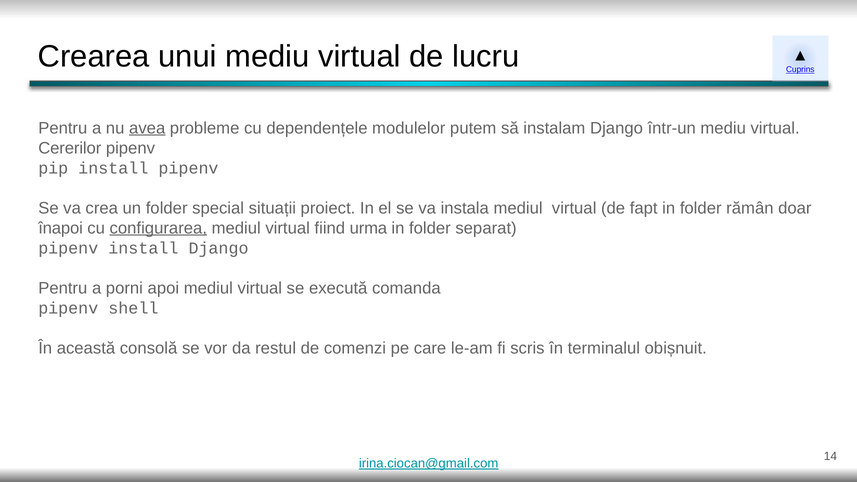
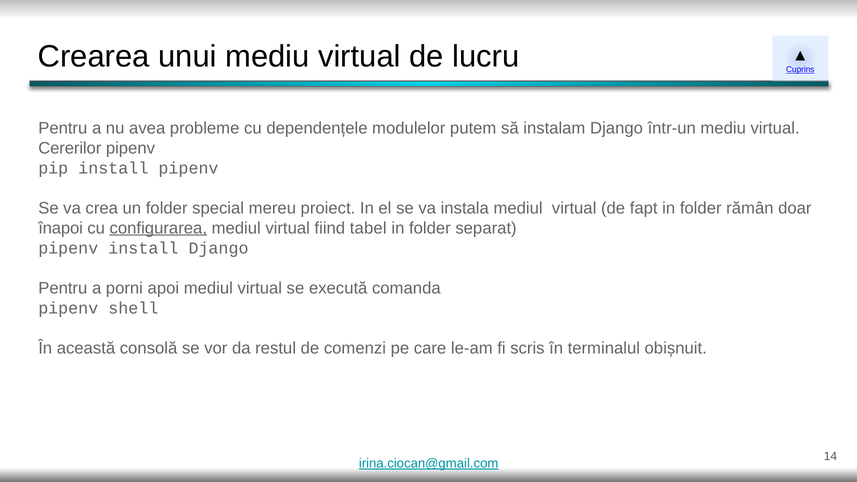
avea underline: present -> none (147, 128)
situații: situații -> mereu (272, 208)
urma: urma -> tabel (368, 228)
